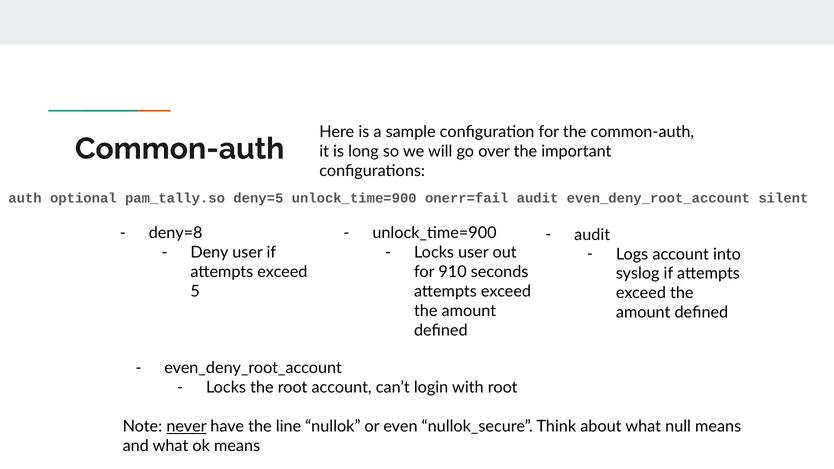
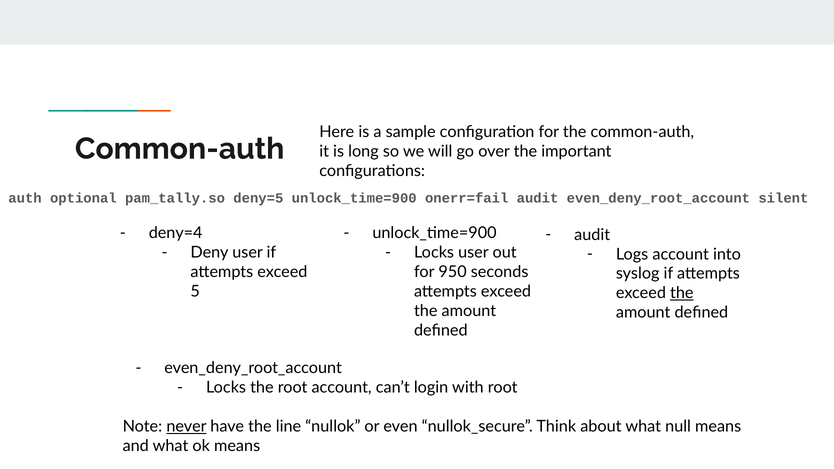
deny=8: deny=8 -> deny=4 (176, 233)
910: 910 -> 950 (453, 272)
the underline: none -> present (682, 293)
